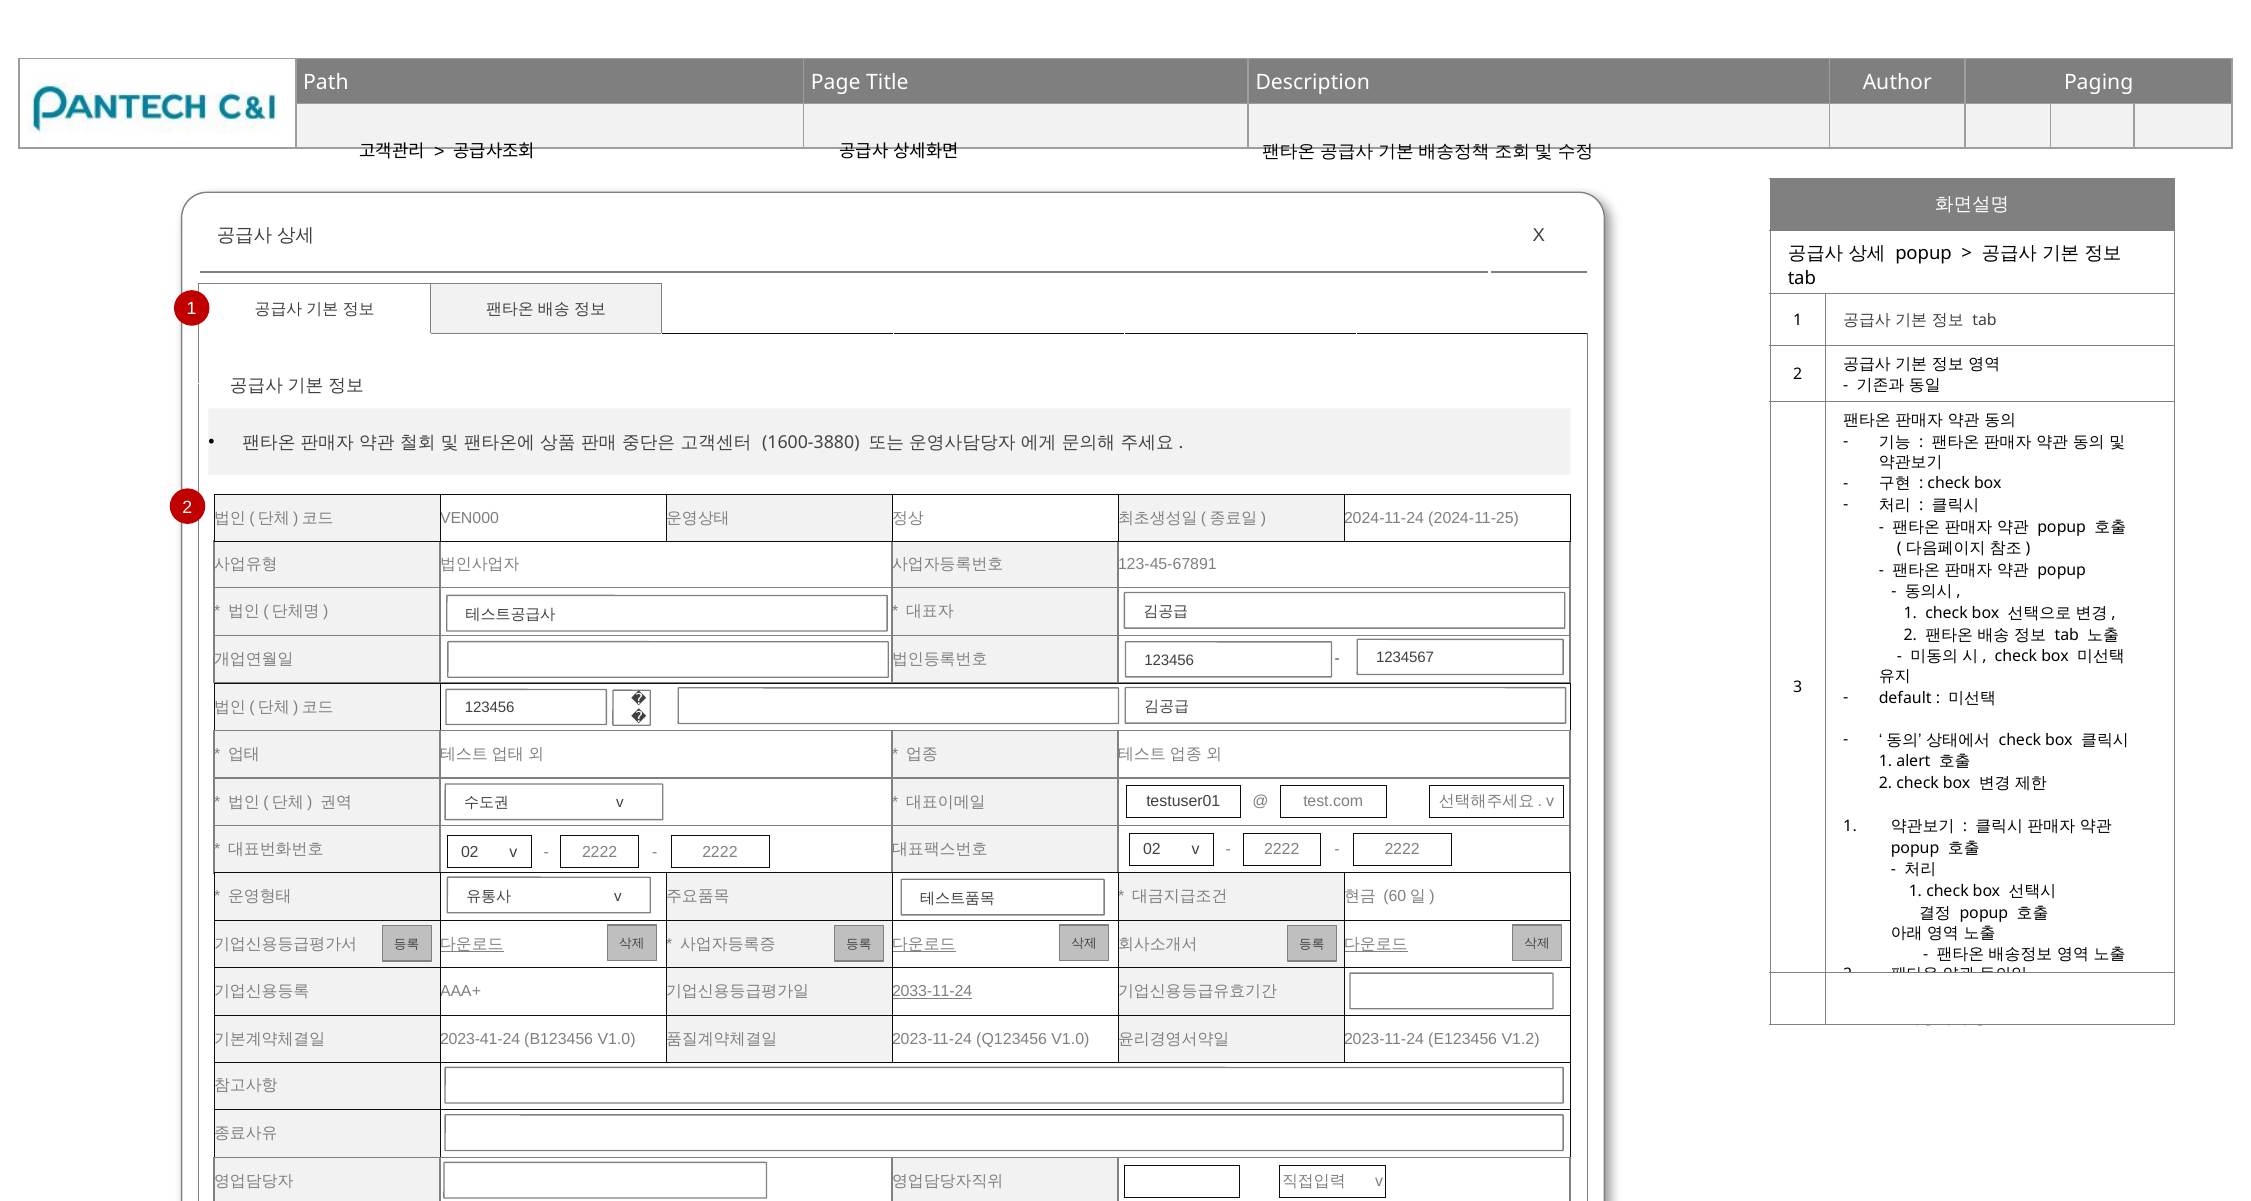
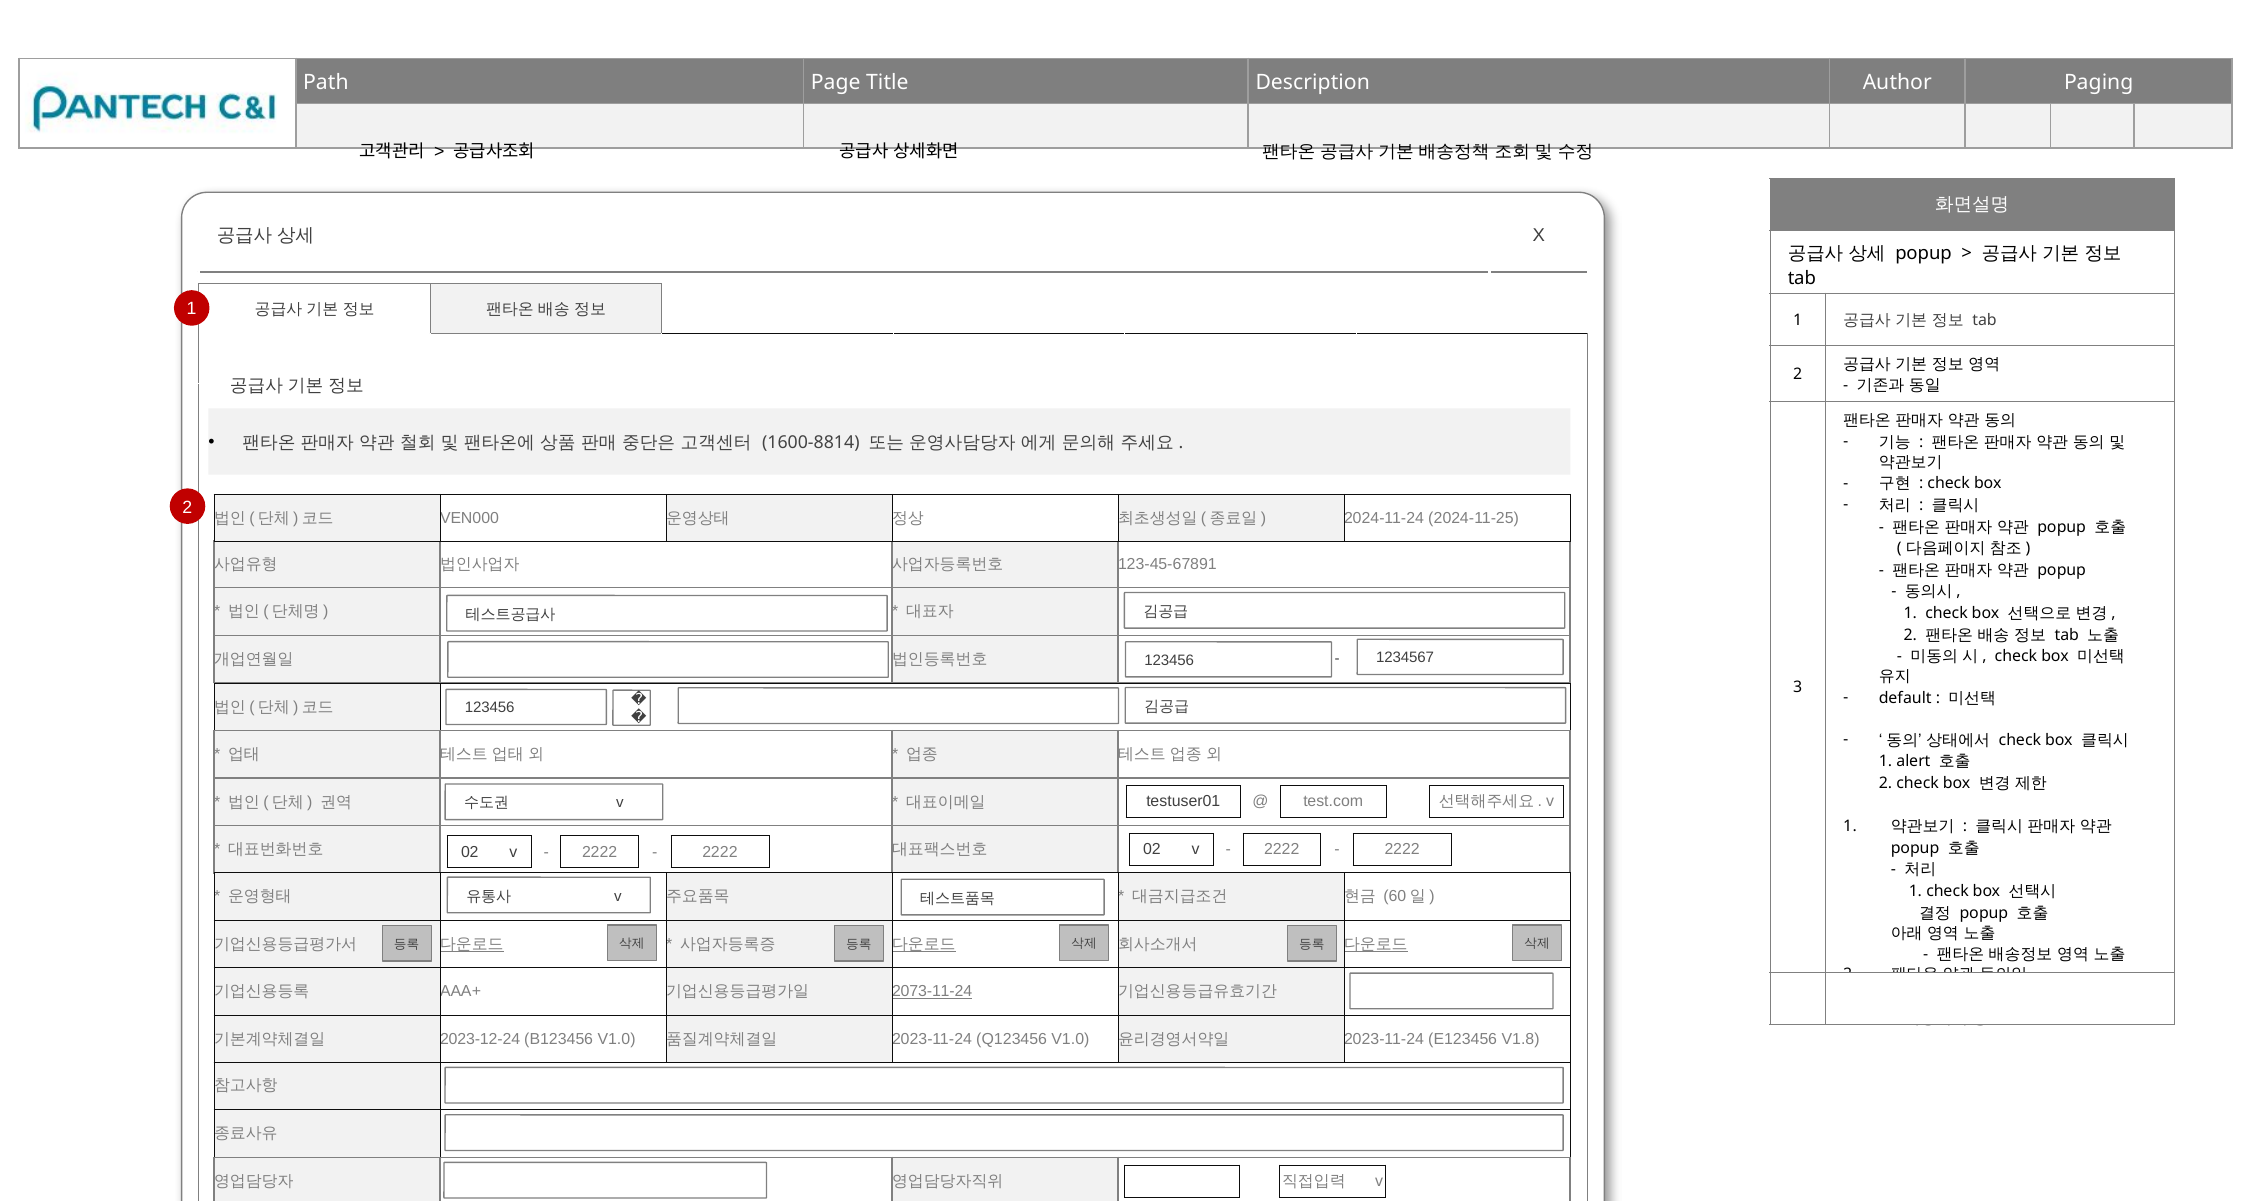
1600-3880: 1600-3880 -> 1600-8814 (811, 442)
2033-11-24: 2033-11-24 -> 2073-11-24 (932, 991)
2023-41-24: 2023-41-24 -> 2023-12-24 (480, 1038)
V1.2: V1.2 -> V1.8 (1521, 1038)
